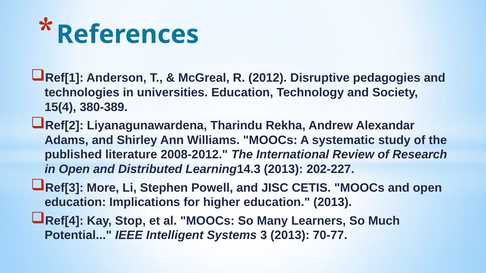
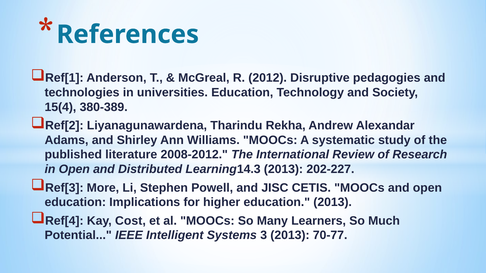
Stop: Stop -> Cost (130, 221)
